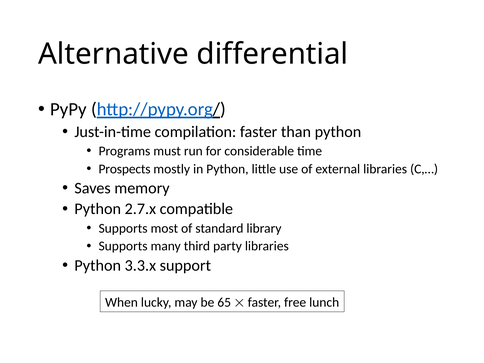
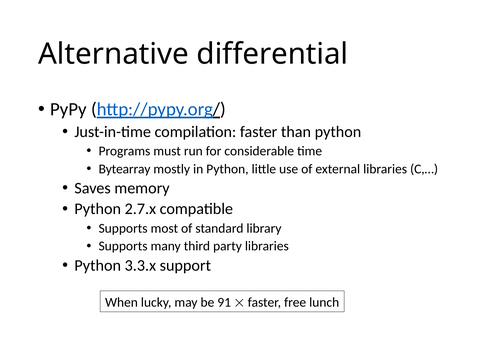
Prospects: Prospects -> Bytearray (125, 169)
65: 65 -> 91 (224, 302)
